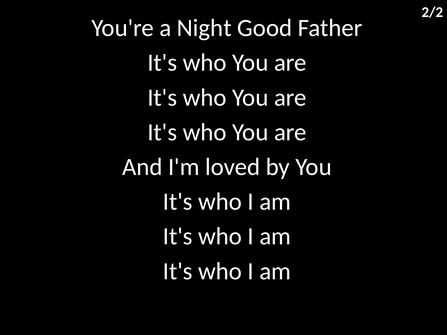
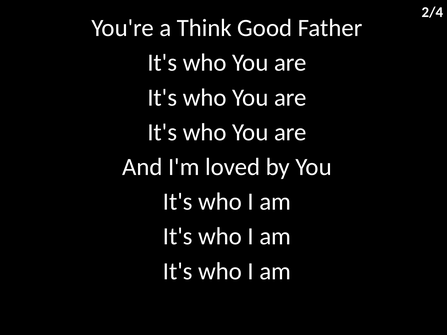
2/2: 2/2 -> 2/4 (432, 12)
Night: Night -> Think (204, 28)
